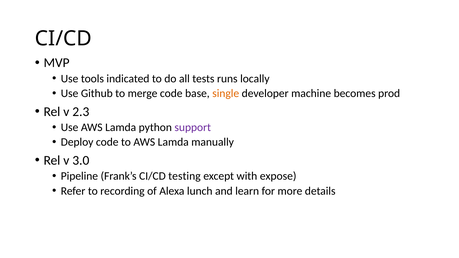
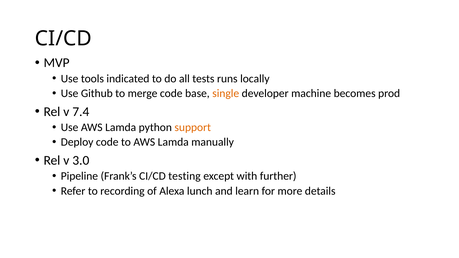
2.3: 2.3 -> 7.4 (81, 112)
support colour: purple -> orange (193, 128)
expose: expose -> further (278, 176)
